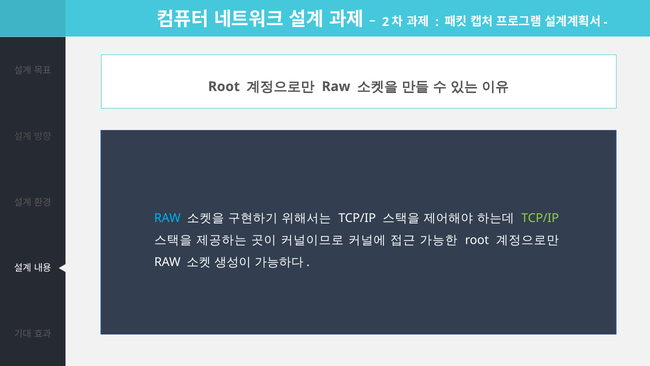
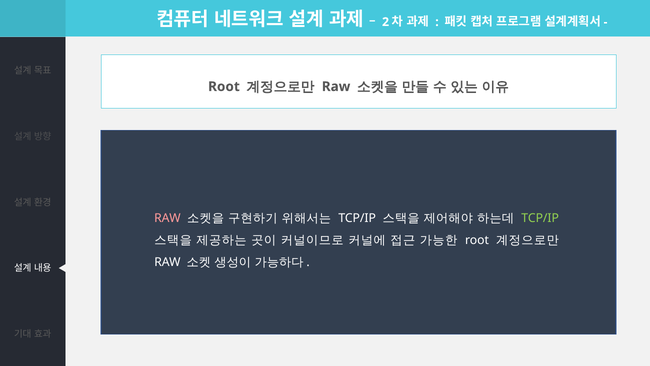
RAW colour: light blue -> pink (167, 218)
